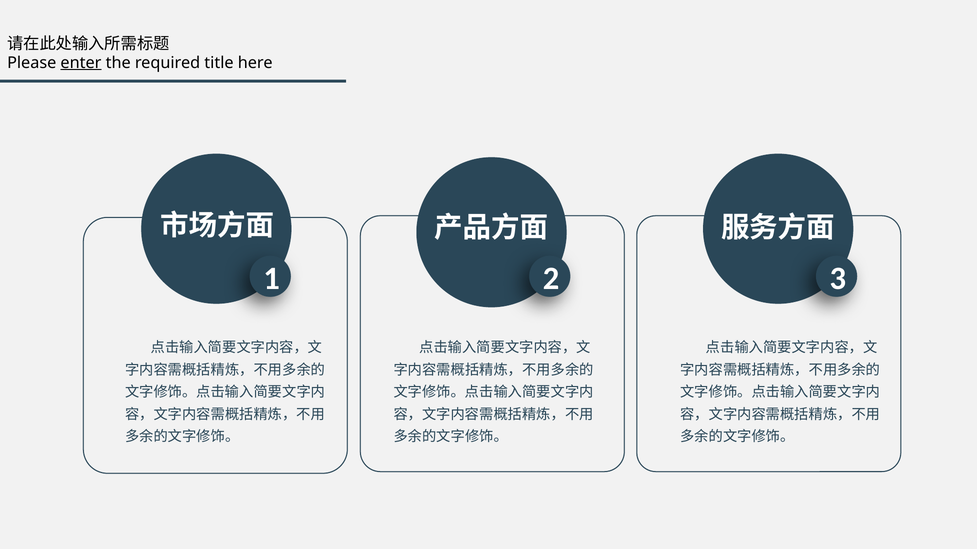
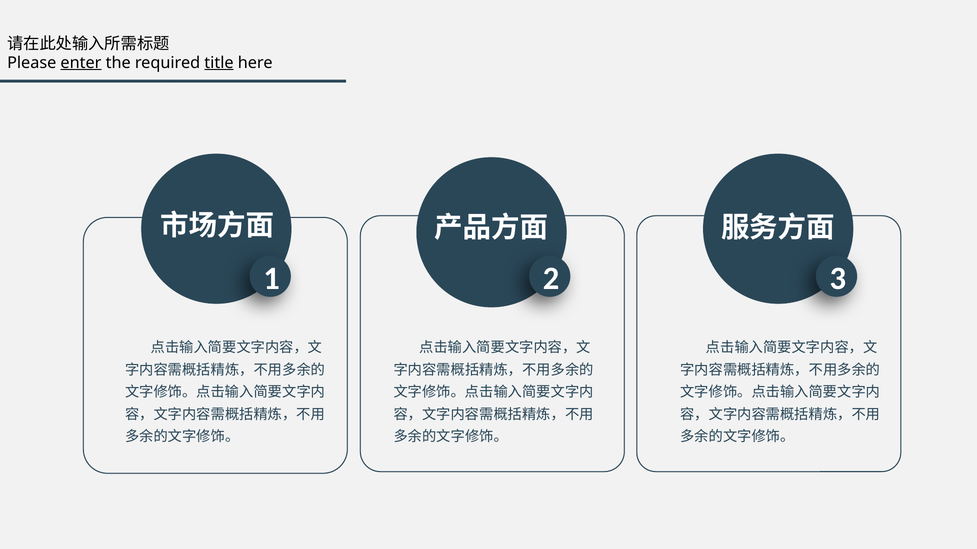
title underline: none -> present (219, 63)
